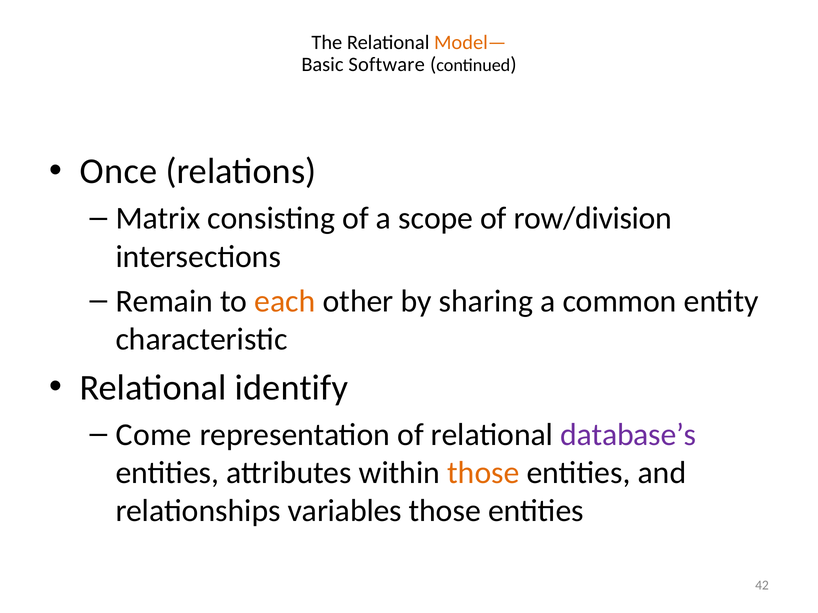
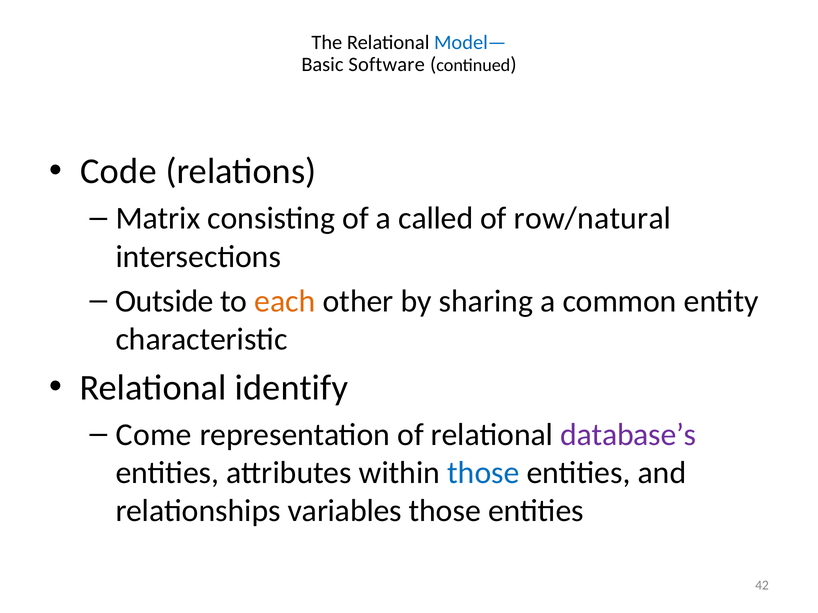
Model— colour: orange -> blue (470, 42)
Once: Once -> Code (118, 172)
scope: scope -> called (436, 219)
row/division: row/division -> row/natural (593, 219)
Remain: Remain -> Outside (164, 301)
those colour: orange -> blue (483, 473)
